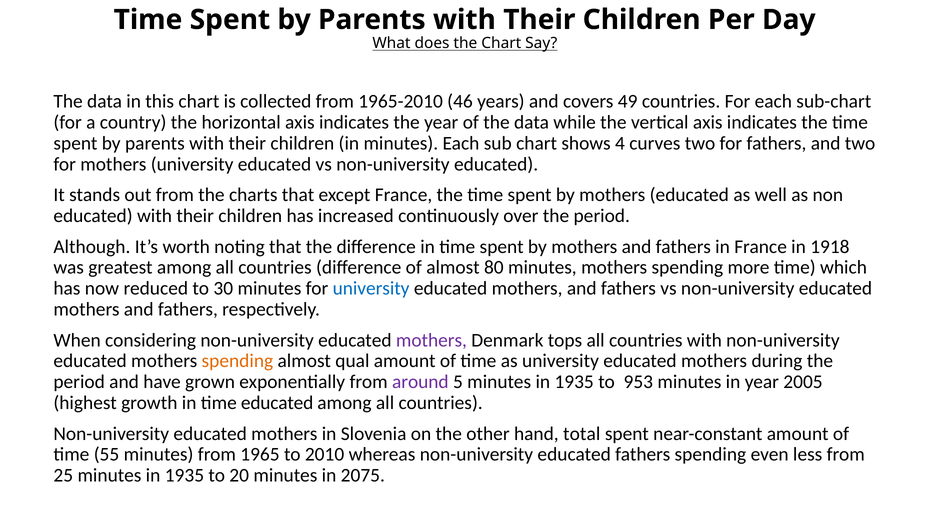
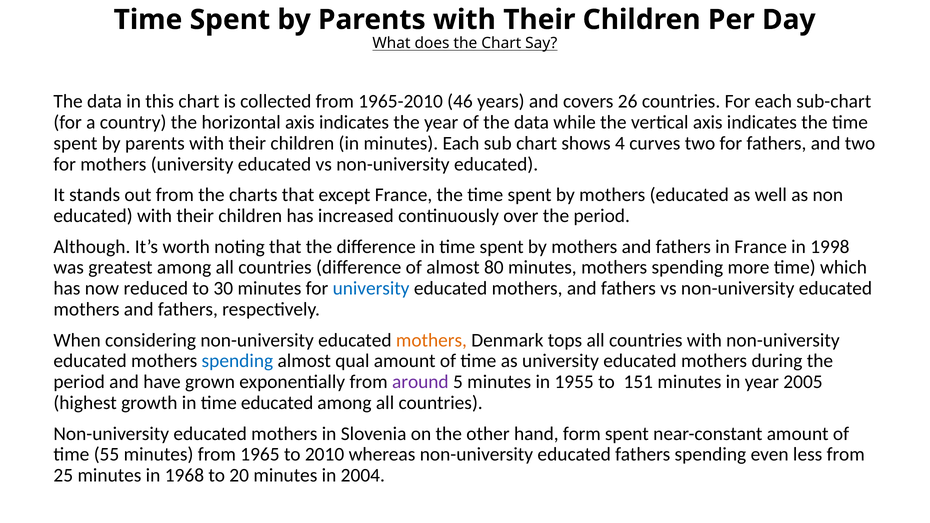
49: 49 -> 26 (628, 102)
1918: 1918 -> 1998 (830, 247)
mothers colour: purple -> orange (431, 340)
spending colour: orange -> blue (237, 361)
5 minutes in 1935: 1935 -> 1955 (574, 382)
953: 953 -> 151 (638, 382)
total: total -> form (582, 434)
25 minutes in 1935: 1935 -> 1968 (184, 476)
2075: 2075 -> 2004 (363, 476)
